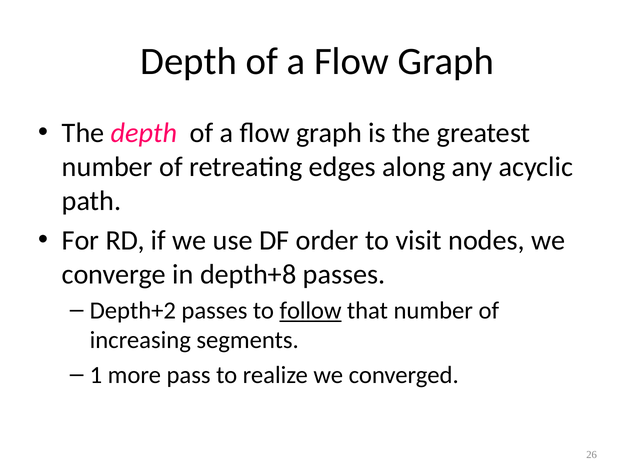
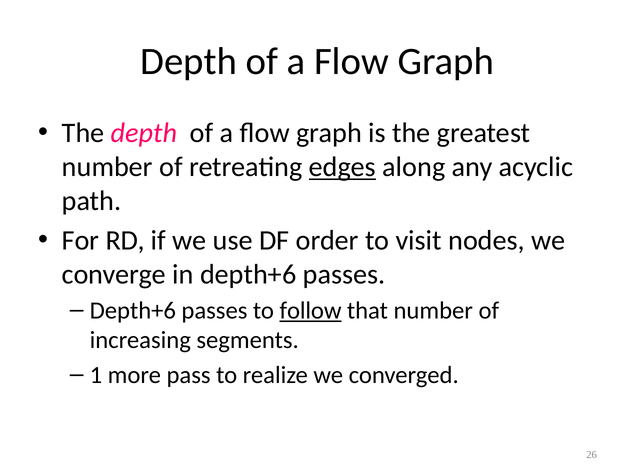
edges underline: none -> present (342, 167)
in depth+8: depth+8 -> depth+6 (248, 274)
Depth+2: Depth+2 -> Depth+6 (133, 311)
